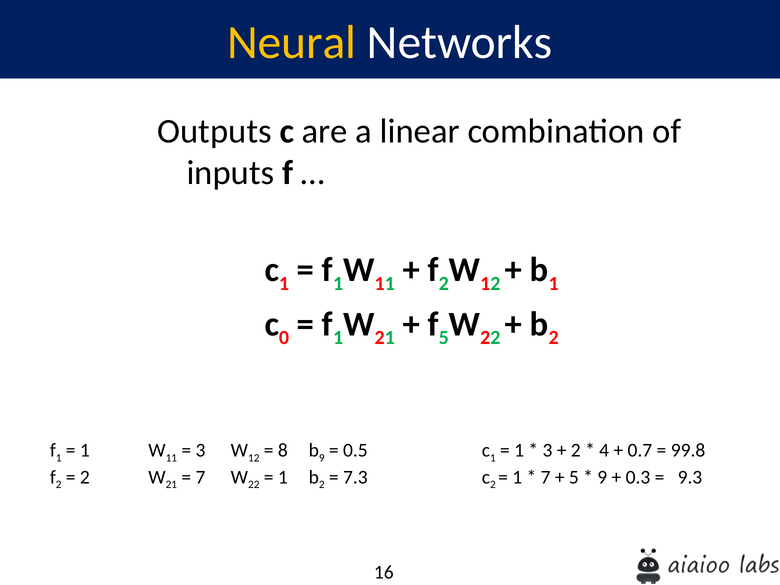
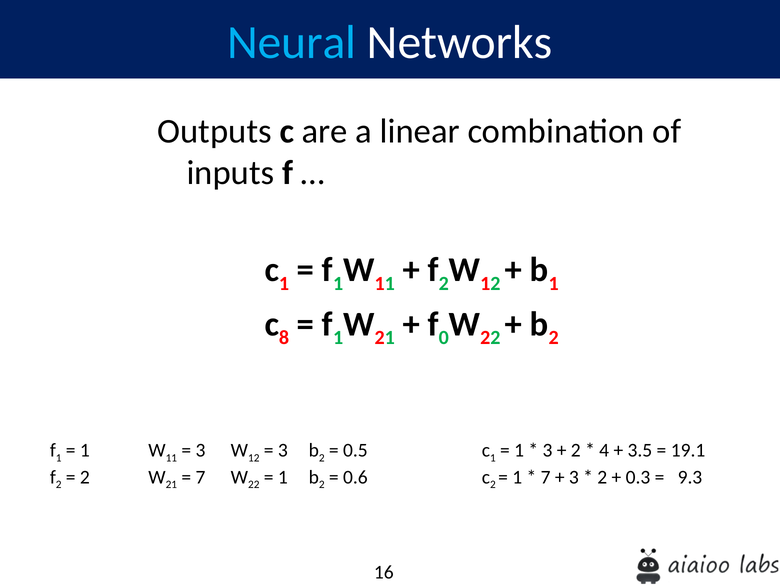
Neural colour: yellow -> light blue (292, 42)
0: 0 -> 8 (284, 338)
f 5: 5 -> 0 (444, 338)
8: 8 -> 3 (283, 451)
9: 9 -> 2 (322, 458)
0.7: 0.7 -> 3.5 (640, 451)
99.8: 99.8 -> 19.1 (688, 451)
7.3: 7.3 -> 0.6 (355, 477)
5: 5 -> 3 (574, 477)
9: 9 -> 2 (602, 477)
